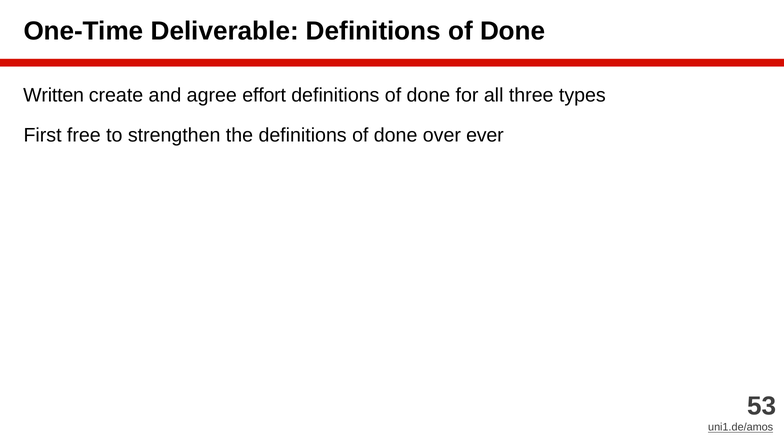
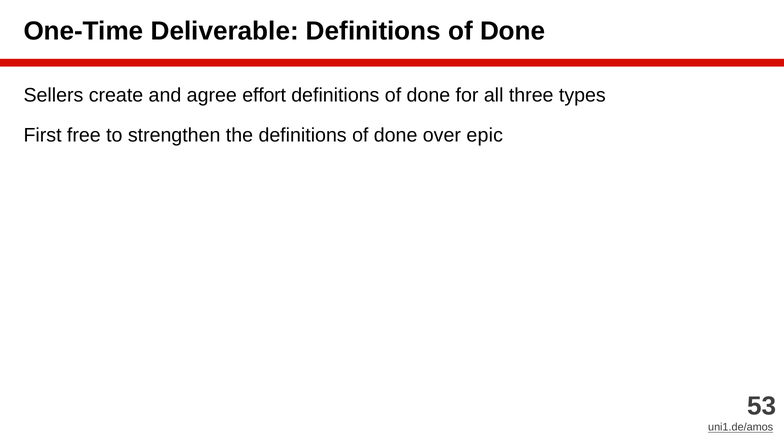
Written: Written -> Sellers (53, 95)
ever: ever -> epic (485, 135)
